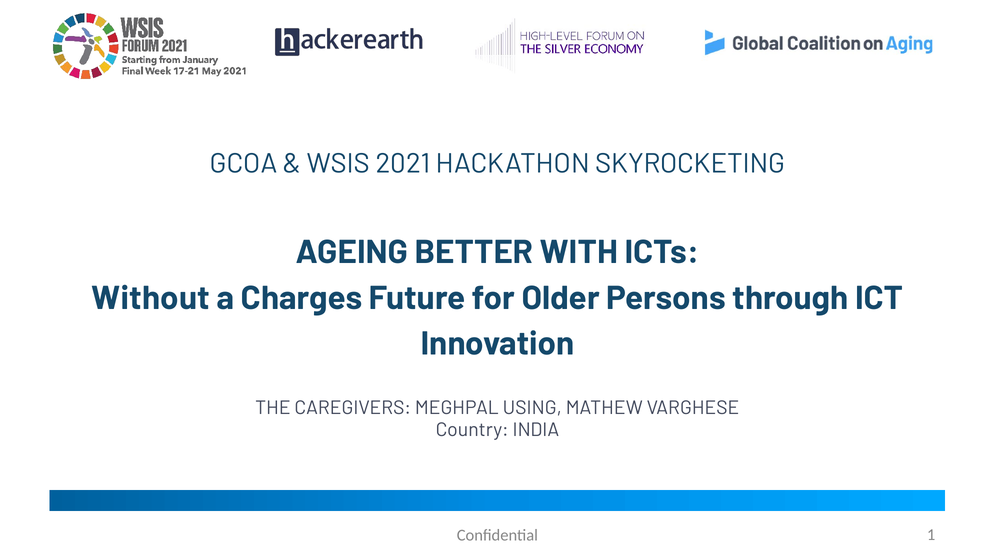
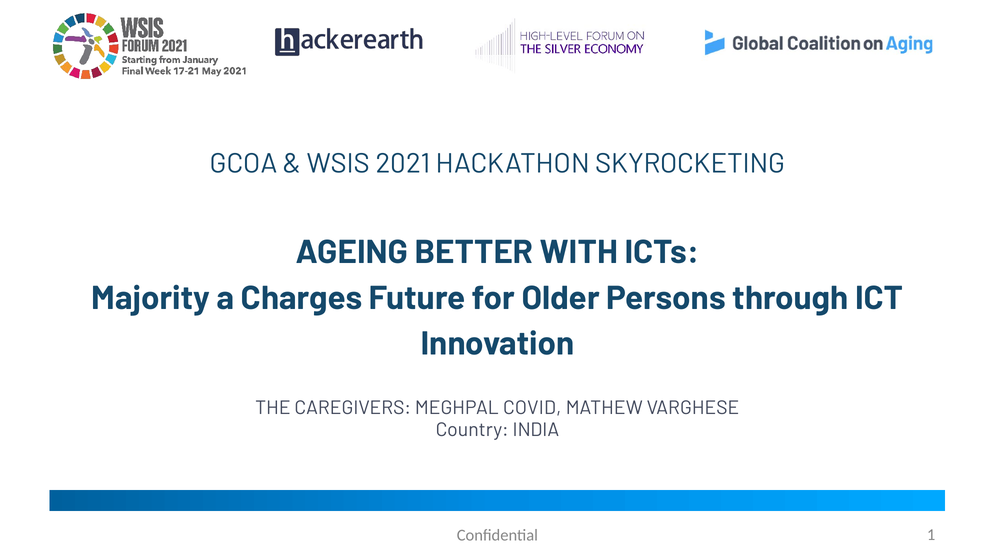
Without: Without -> Majority (151, 298)
USING: USING -> COVID (532, 408)
